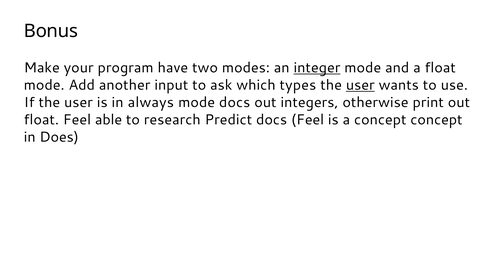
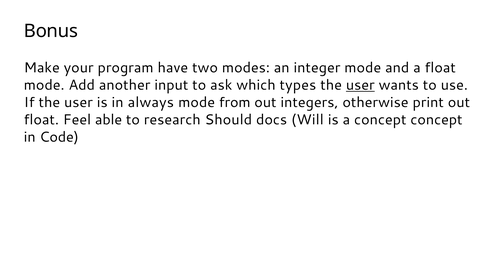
integer underline: present -> none (317, 68)
mode docs: docs -> from (235, 103)
Predict: Predict -> Should (228, 120)
docs Feel: Feel -> Will (307, 120)
Does: Does -> Code (59, 137)
